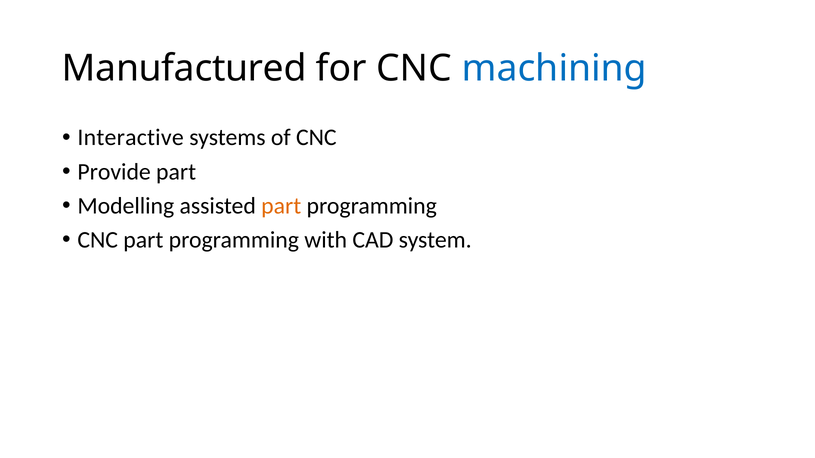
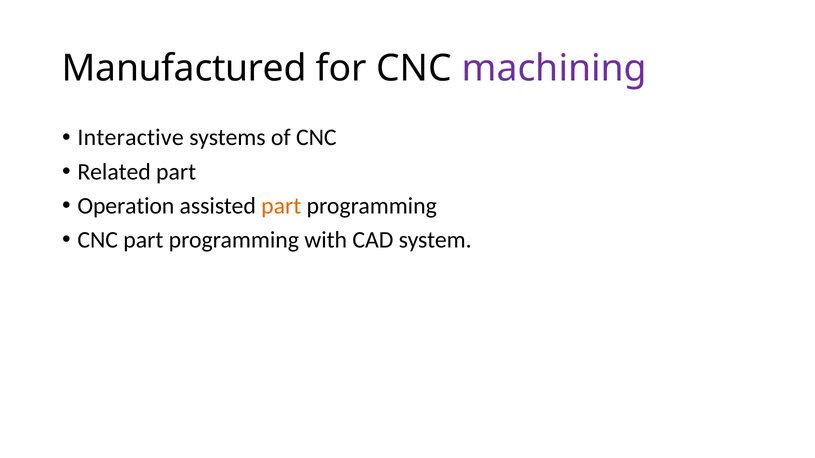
machining colour: blue -> purple (554, 68)
Provide: Provide -> Related (114, 172)
Modelling: Modelling -> Operation (126, 206)
